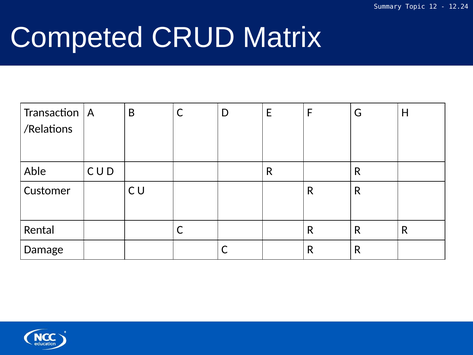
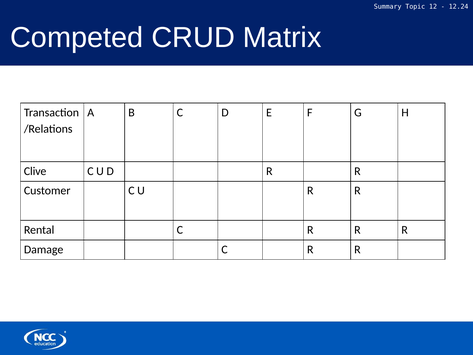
Able: Able -> Clive (35, 171)
